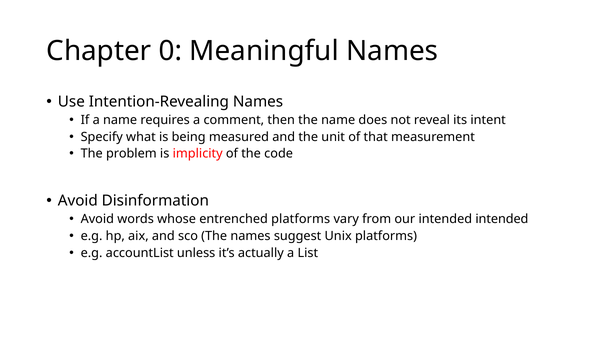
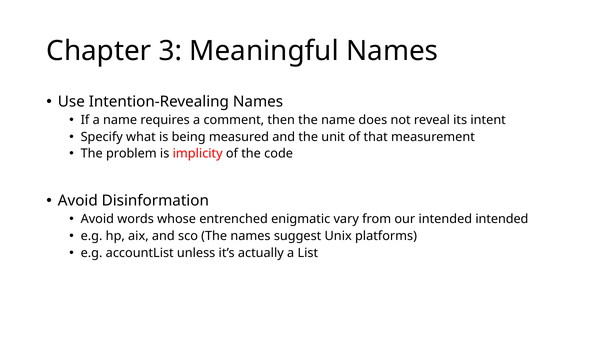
0: 0 -> 3 (170, 51)
entrenched platforms: platforms -> enigmatic (301, 219)
